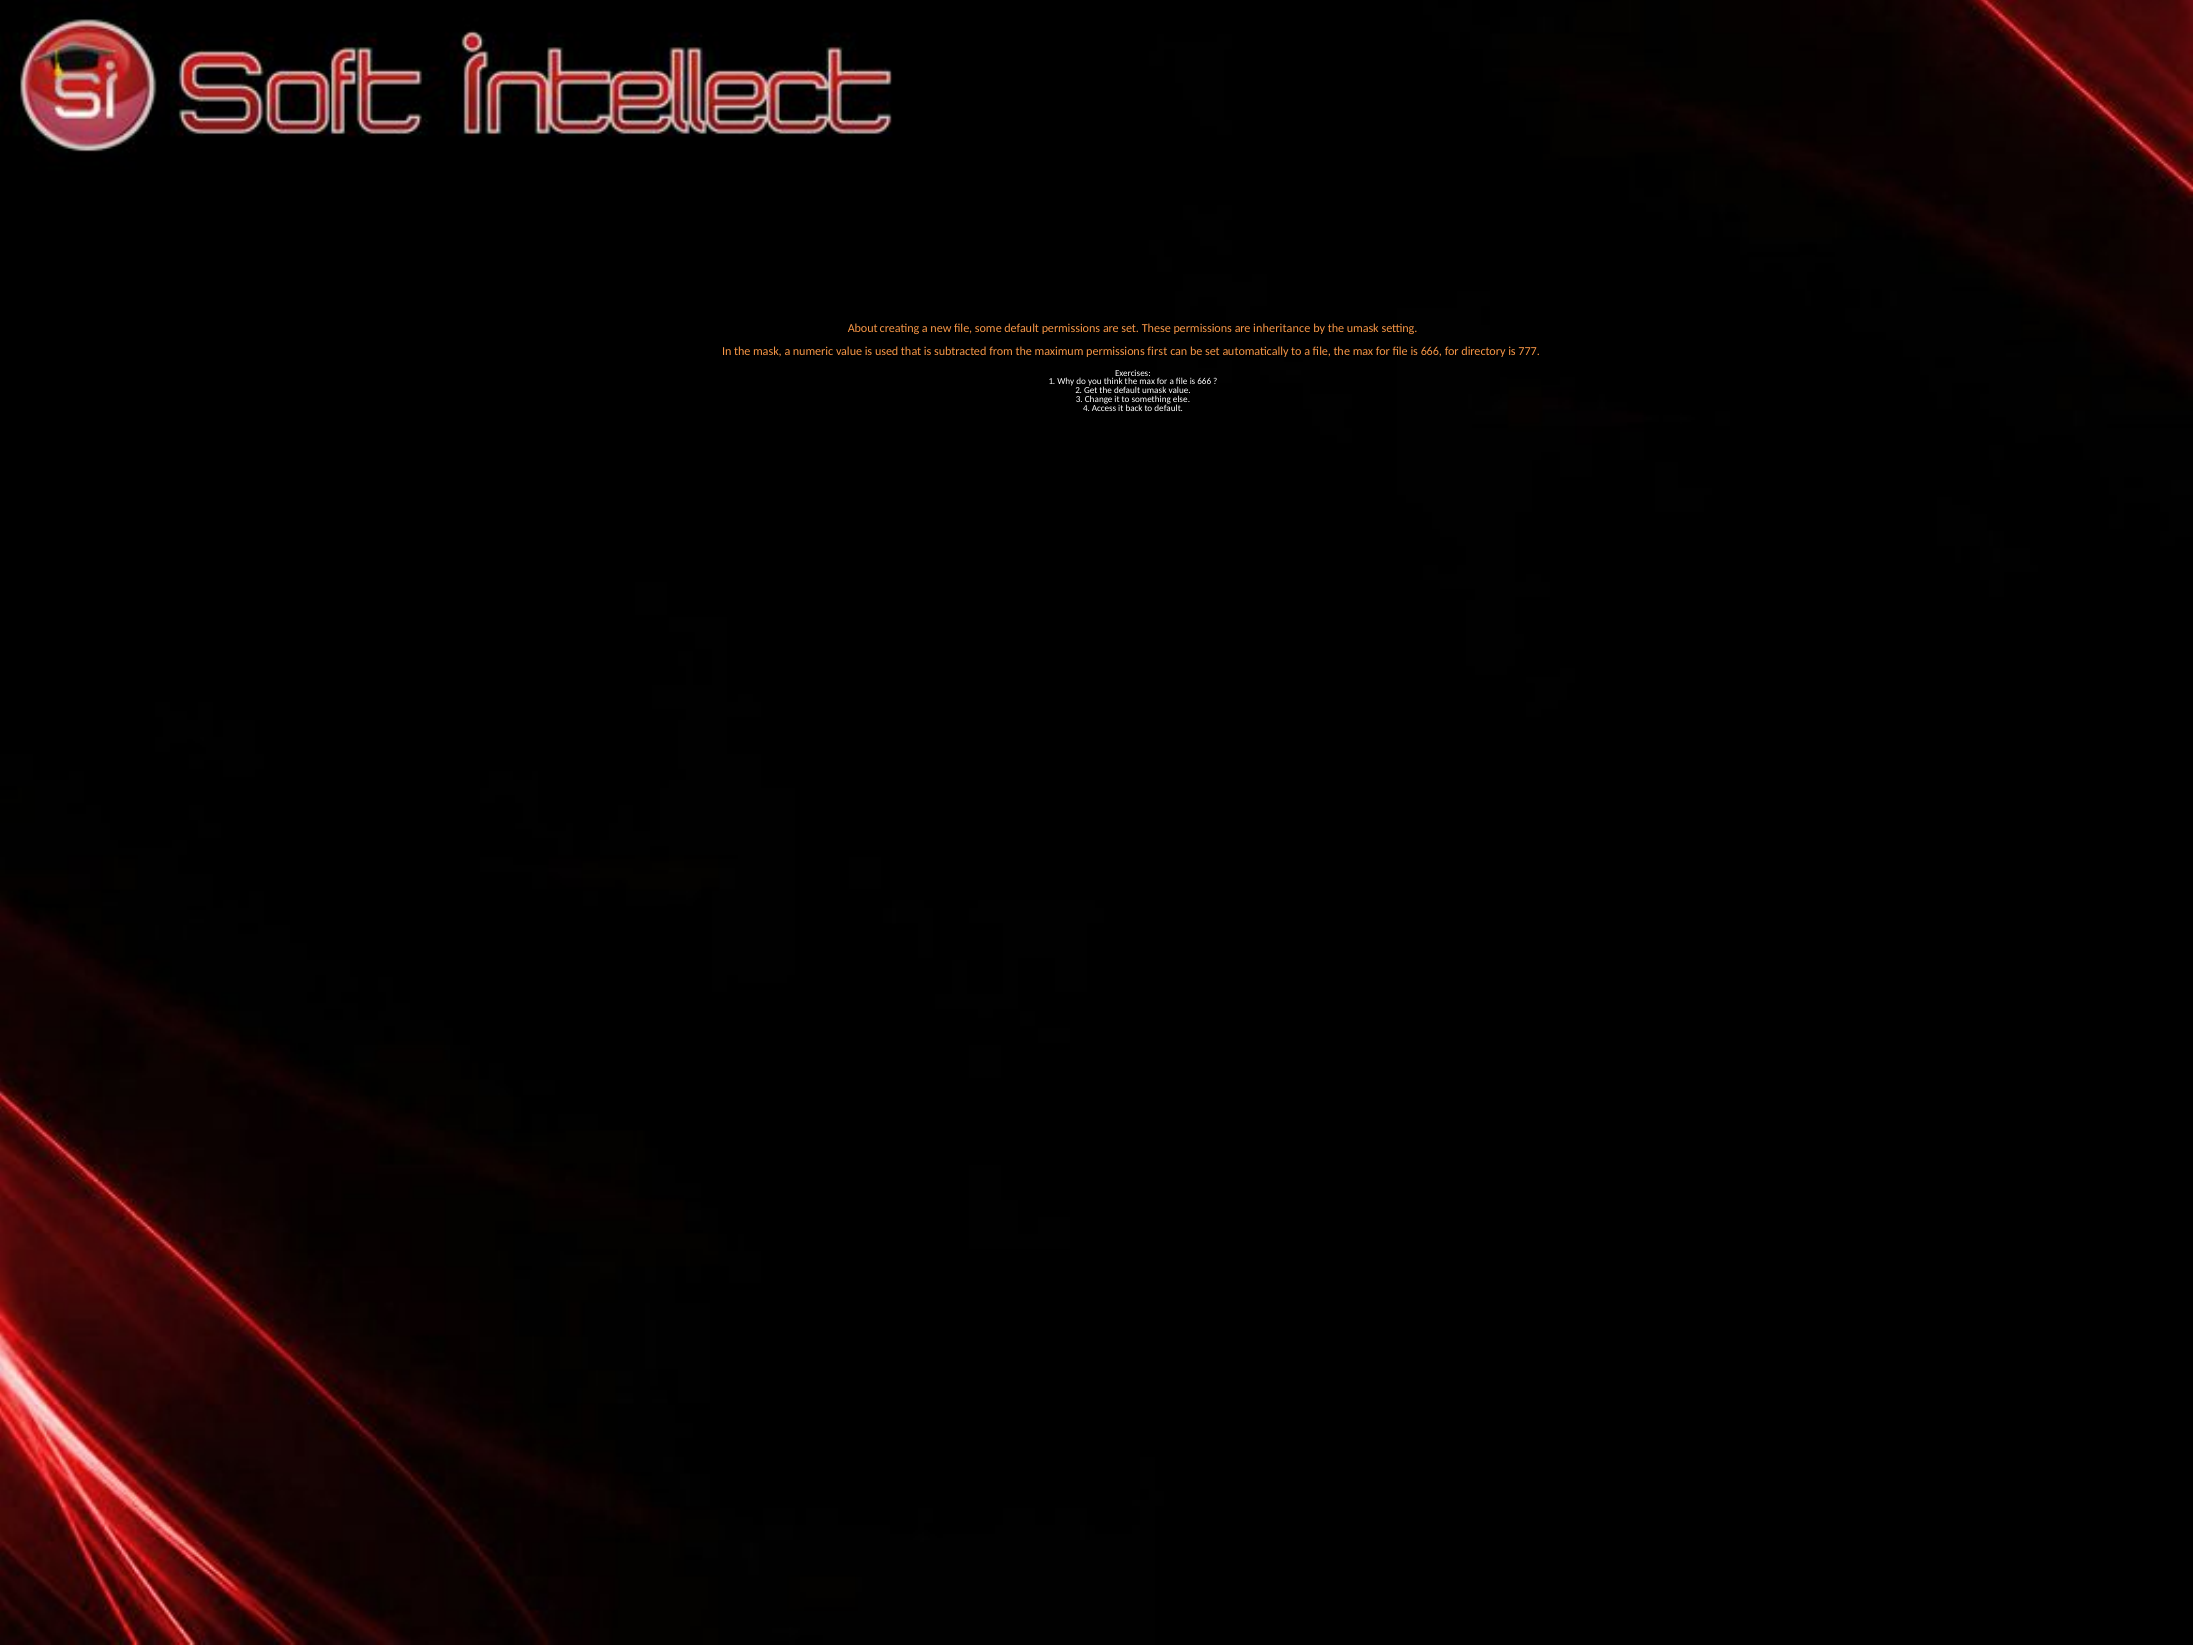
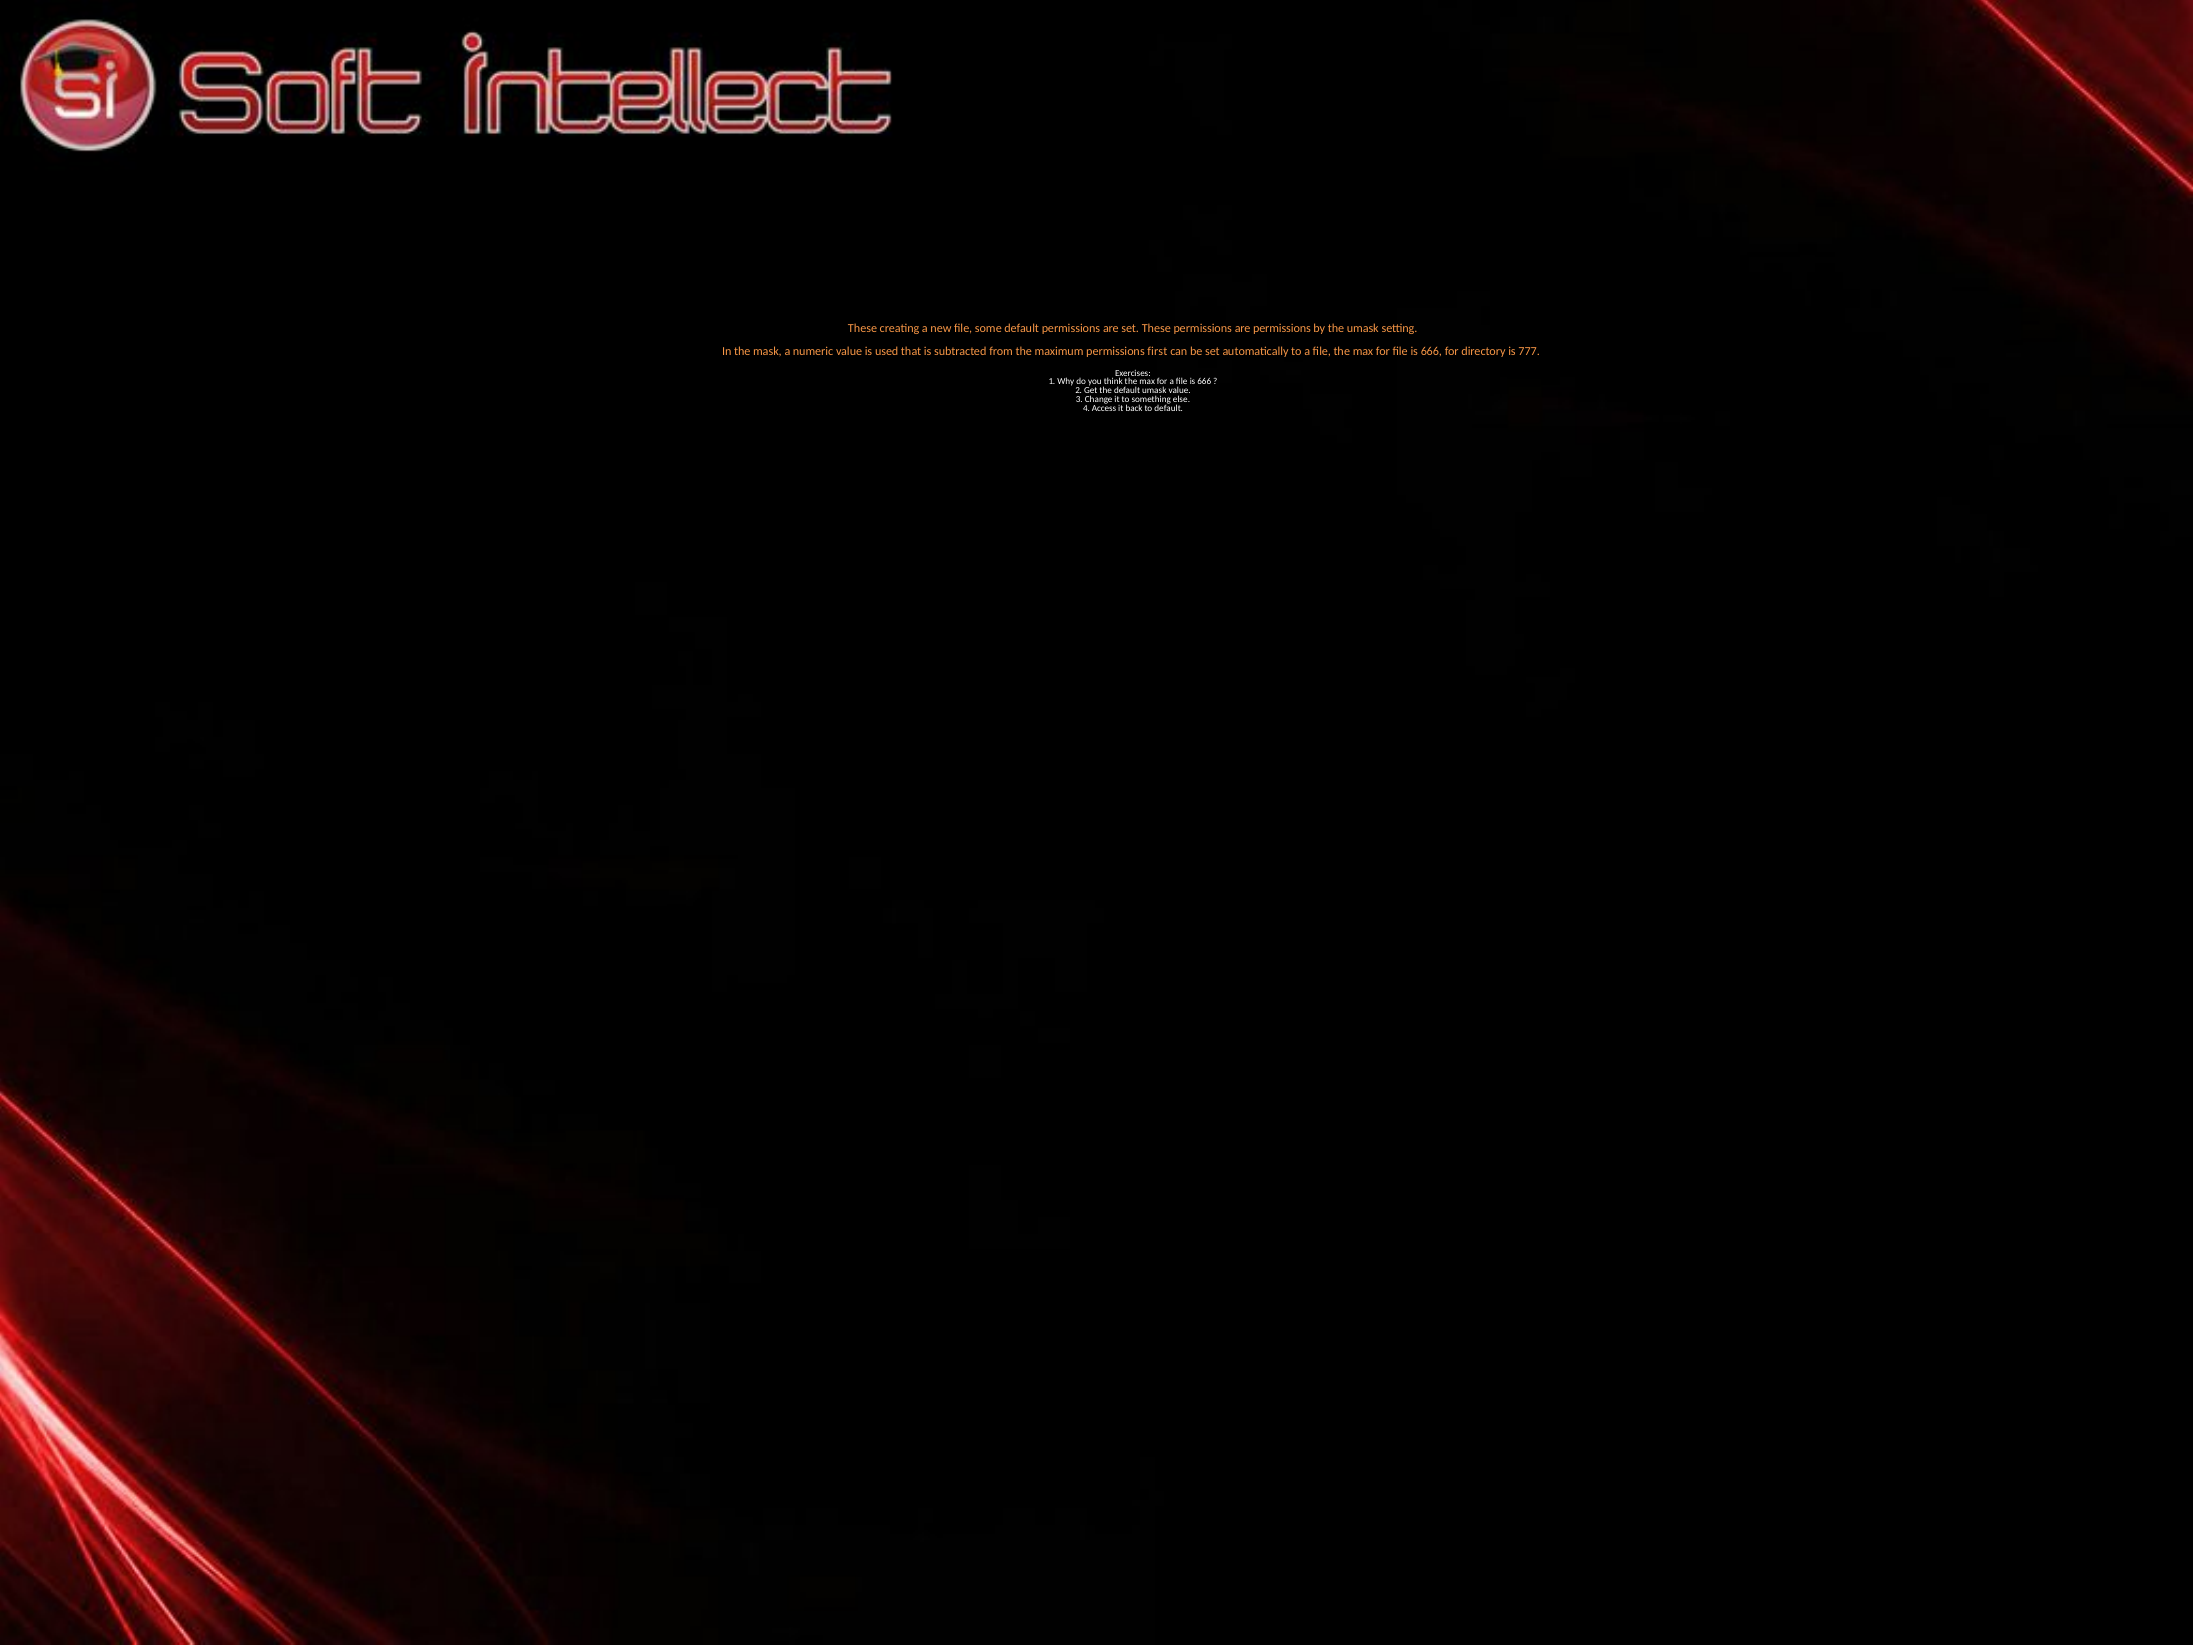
About: About -> These (863, 328)
are inheritance: inheritance -> permissions (1282, 328)
